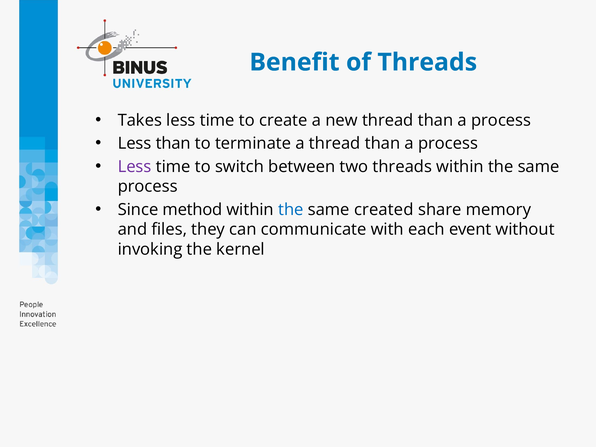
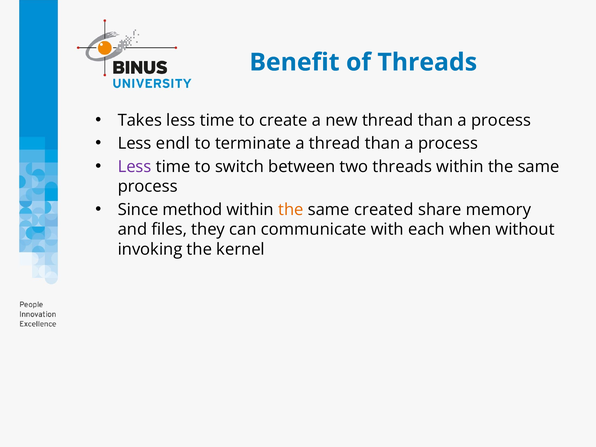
Less than: than -> endl (173, 143)
the colour: blue -> orange (291, 210)
event: event -> when (470, 230)
